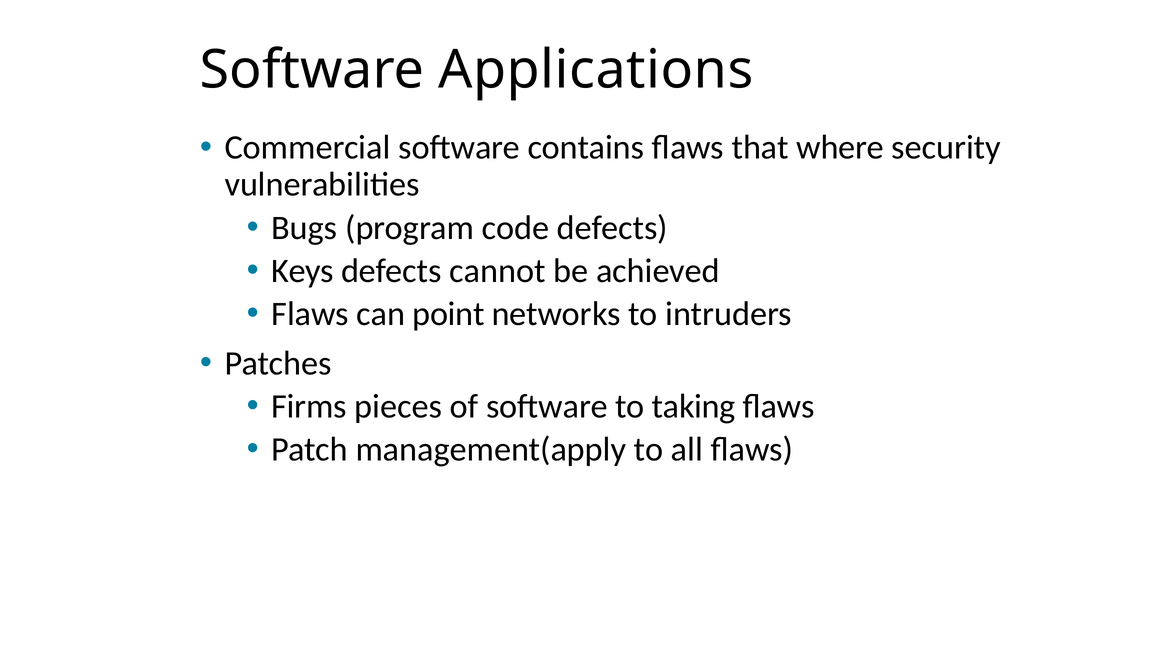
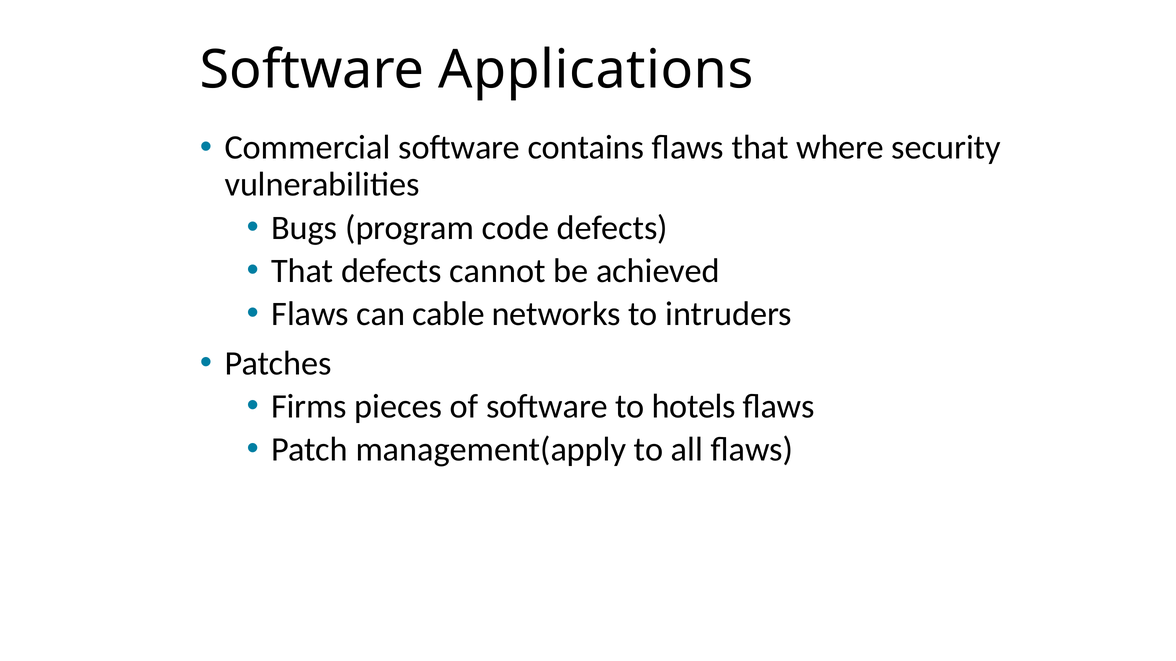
Keys: Keys -> That (302, 271)
point: point -> cable (448, 314)
taking: taking -> hotels (694, 407)
